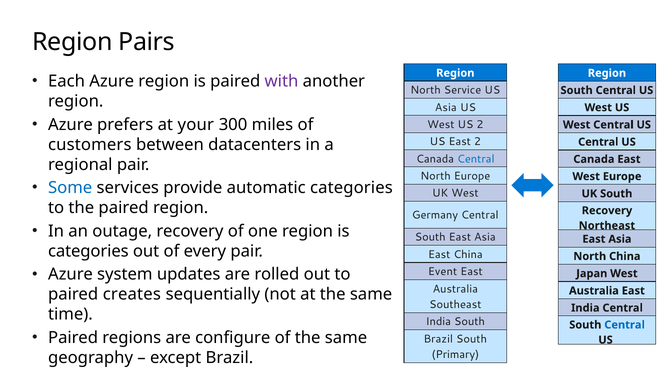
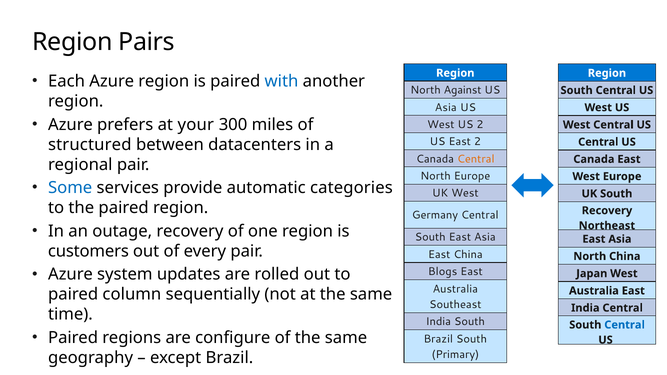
with colour: purple -> blue (281, 81)
Service: Service -> Against (463, 90)
customers: customers -> structured (90, 145)
Central colour: blue -> orange (476, 159)
categories: categories -> customers (88, 251)
Event: Event -> Blogs (443, 272)
creates: creates -> column (132, 295)
